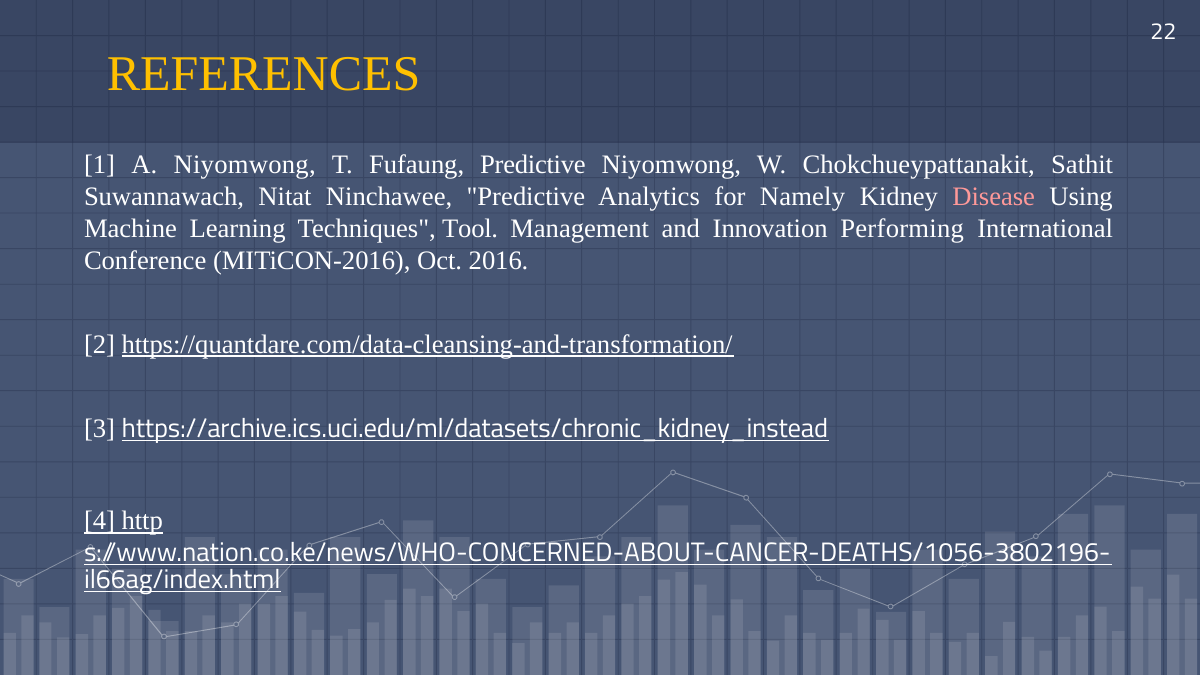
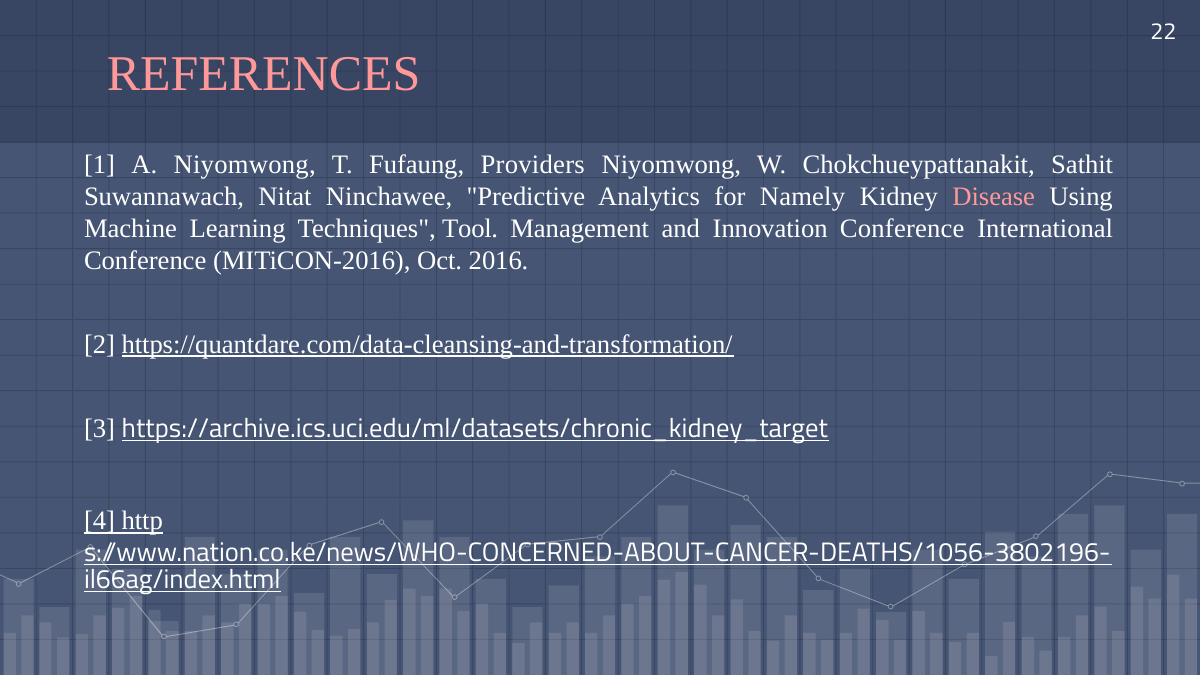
REFERENCES colour: yellow -> pink (264, 74)
Fufaung Predictive: Predictive -> Providers (533, 164)
Innovation Performing: Performing -> Conference (902, 228)
https://archive.ics.uci.edu/ml/datasets/chronic_kidney_instead: https://archive.ics.uci.edu/ml/datasets/chronic_kidney_instead -> https://archive.ics.uci.edu/ml/datasets/chronic_kidney_target (475, 428)
